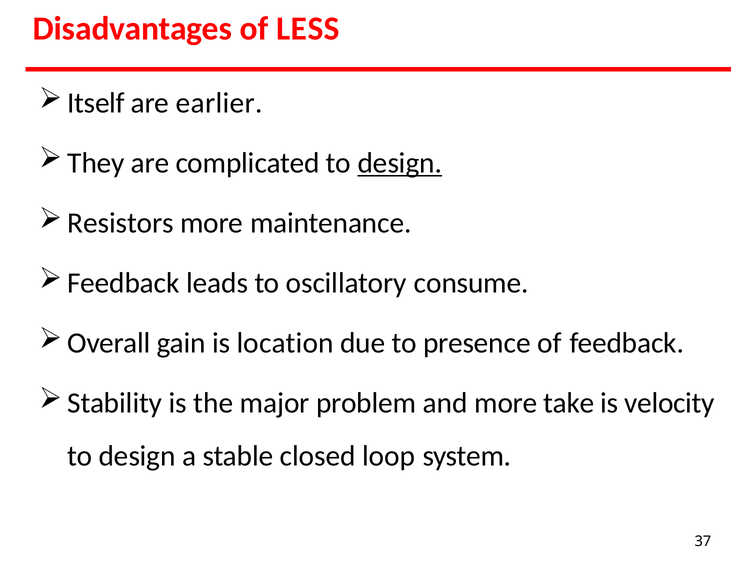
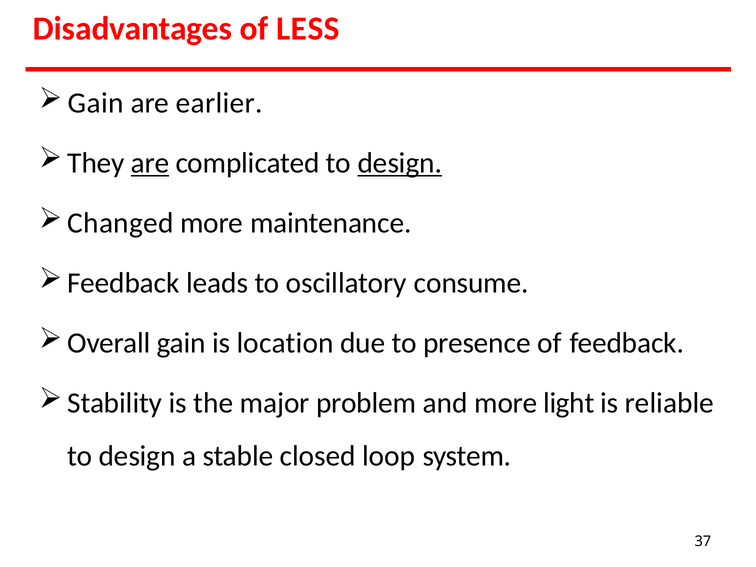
Itself: Itself -> Gain (96, 103)
are underline: none -> present (150, 163)
Resistors: Resistors -> Changed (120, 223)
take: take -> light (569, 403)
velocity: velocity -> reliable (669, 403)
